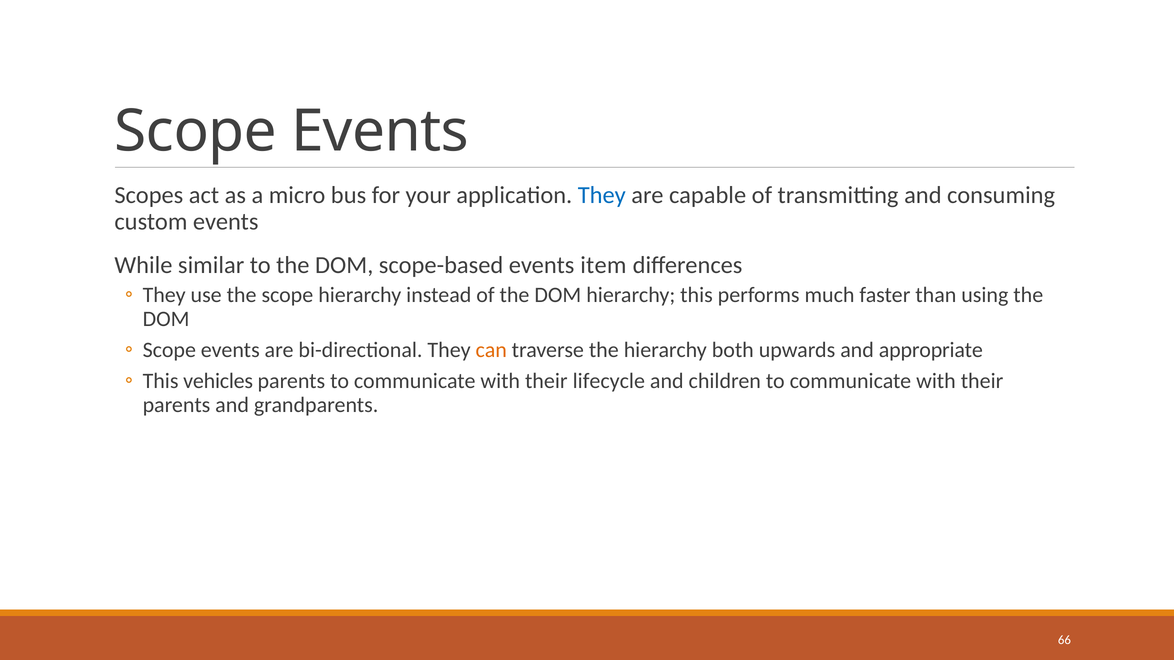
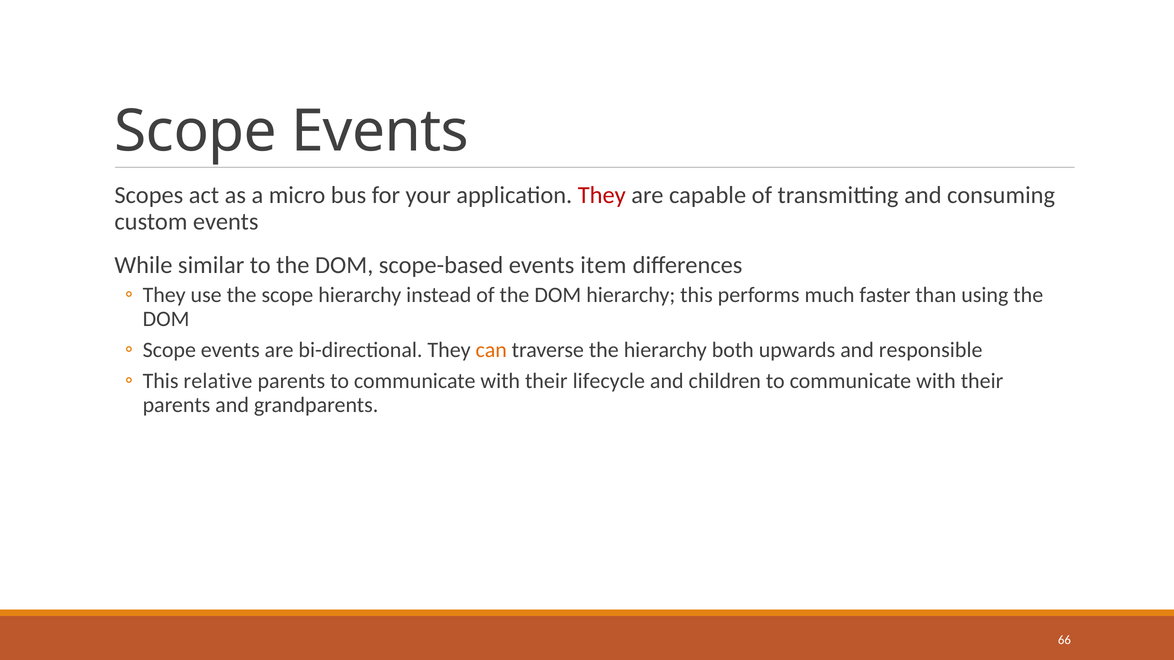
They colour: blue -> red (602, 195)
appropriate: appropriate -> responsible (931, 350)
vehicles: vehicles -> relative (218, 381)
